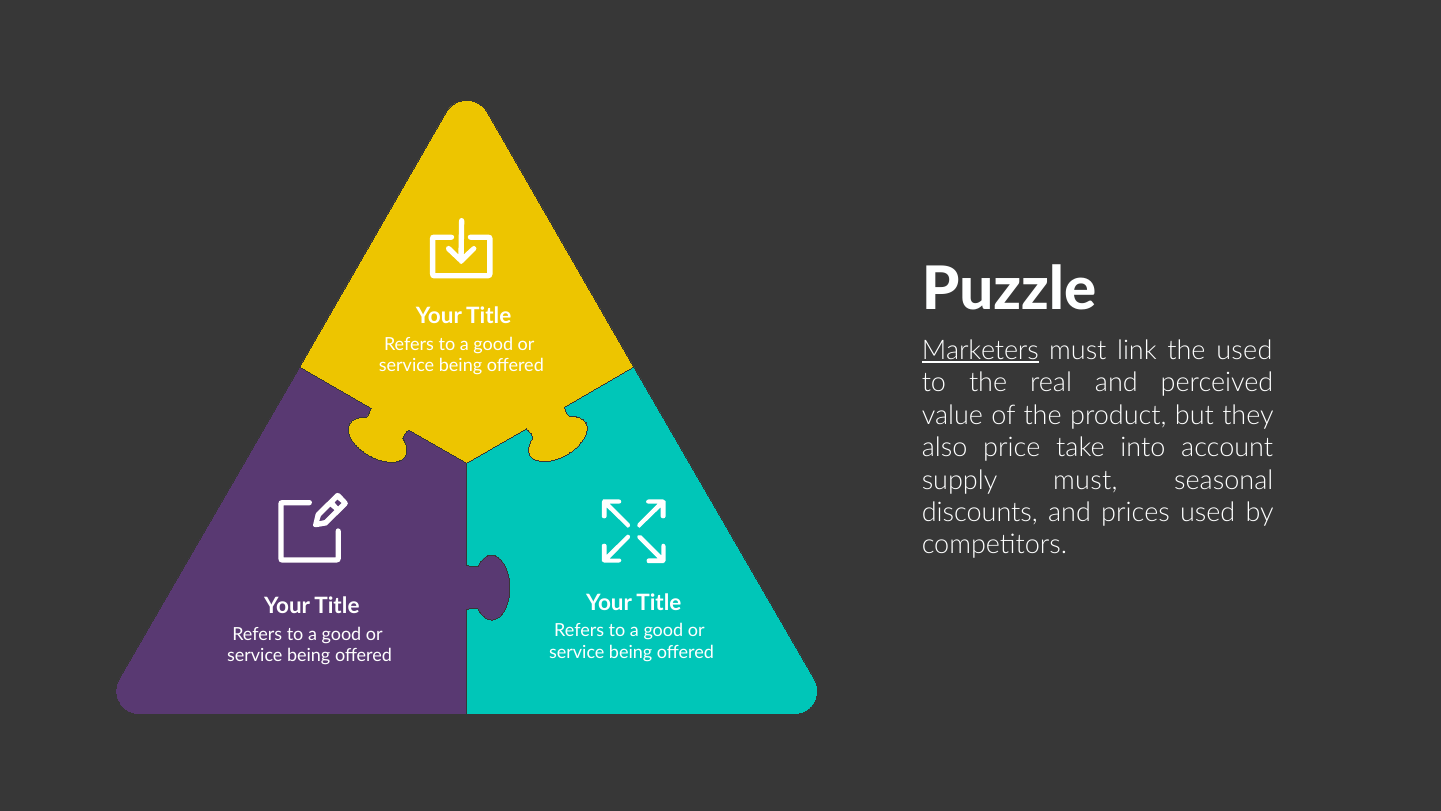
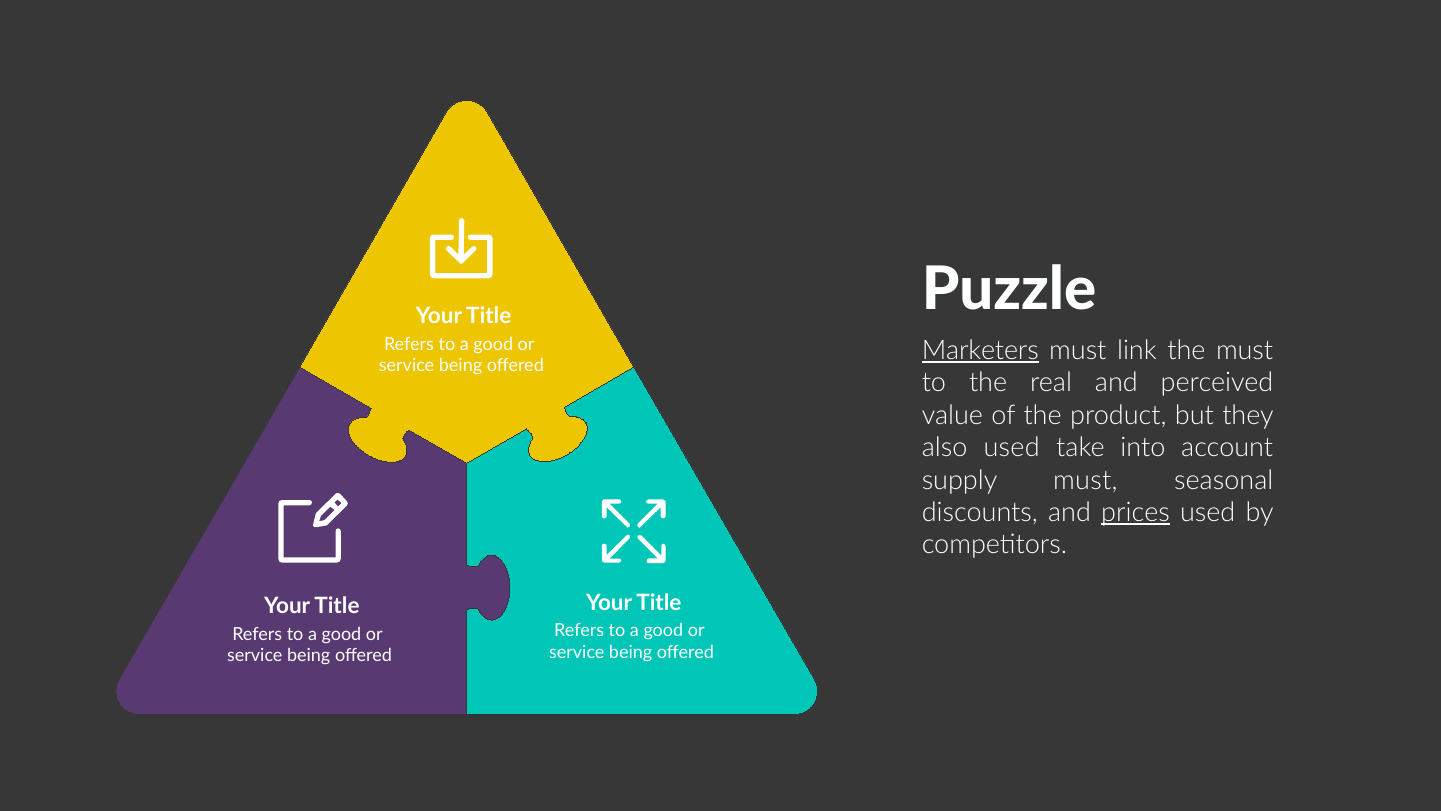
the used: used -> must (1245, 350)
also price: price -> used (1012, 448)
prices underline: none -> present (1136, 512)
